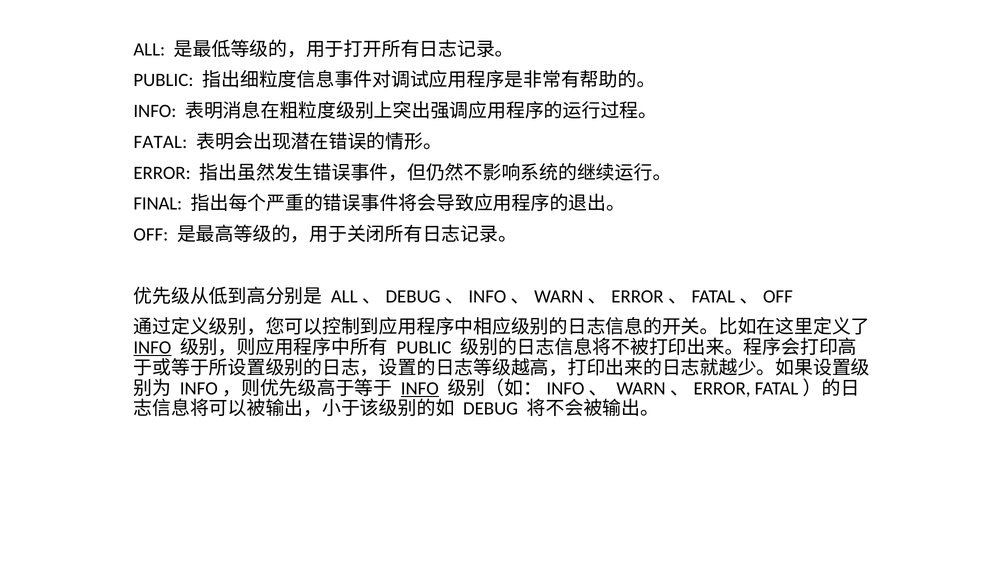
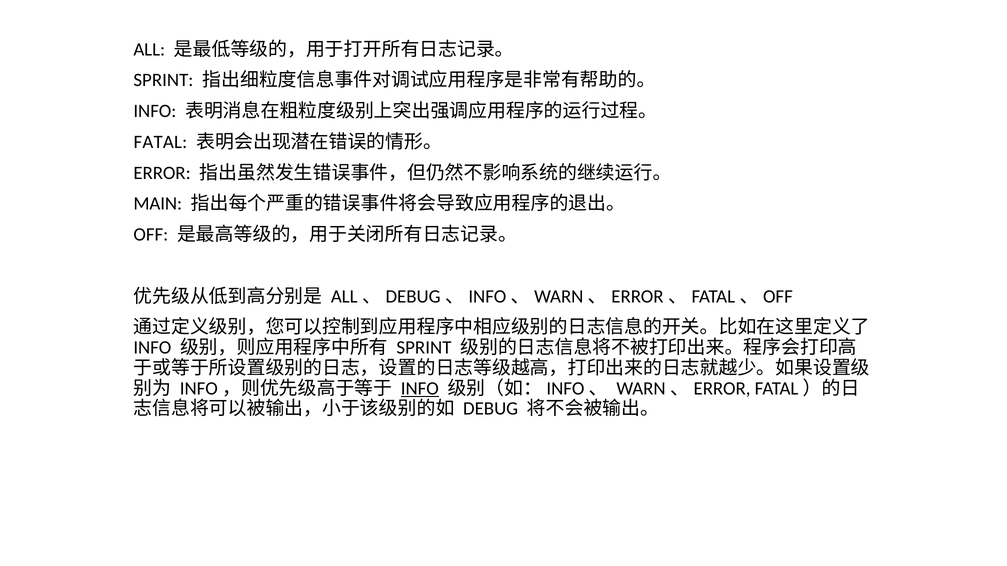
PUBLIC: PUBLIC -> SPRINT (163, 80)
FINAL: FINAL -> MAIN (158, 204)
INFO underline: present -> none (152, 348)
PUBLIC: PUBLIC -> SPRINT (424, 348)
